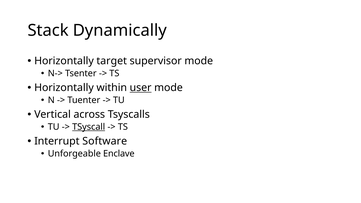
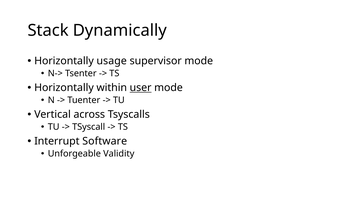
target: target -> usage (112, 61)
TSyscall underline: present -> none (89, 127)
Enclave: Enclave -> Validity (119, 154)
